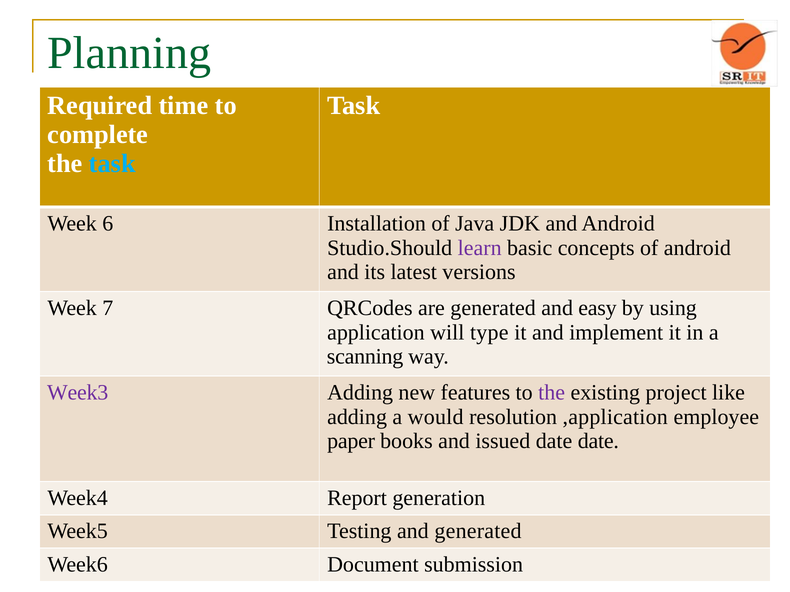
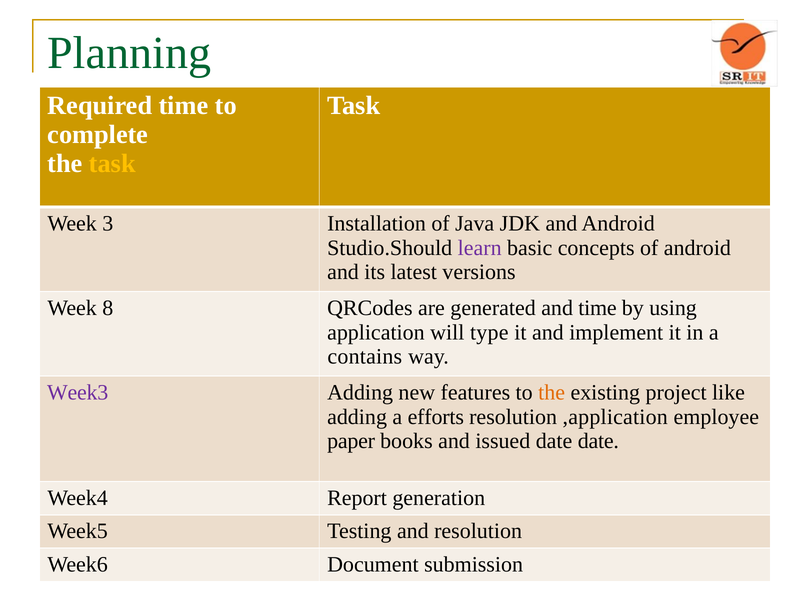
task colour: light blue -> yellow (112, 164)
6: 6 -> 3 (108, 224)
7: 7 -> 8 (108, 308)
and easy: easy -> time (597, 308)
scanning: scanning -> contains (365, 357)
the colour: purple -> orange (552, 393)
would: would -> efforts (436, 417)
and generated: generated -> resolution (478, 532)
